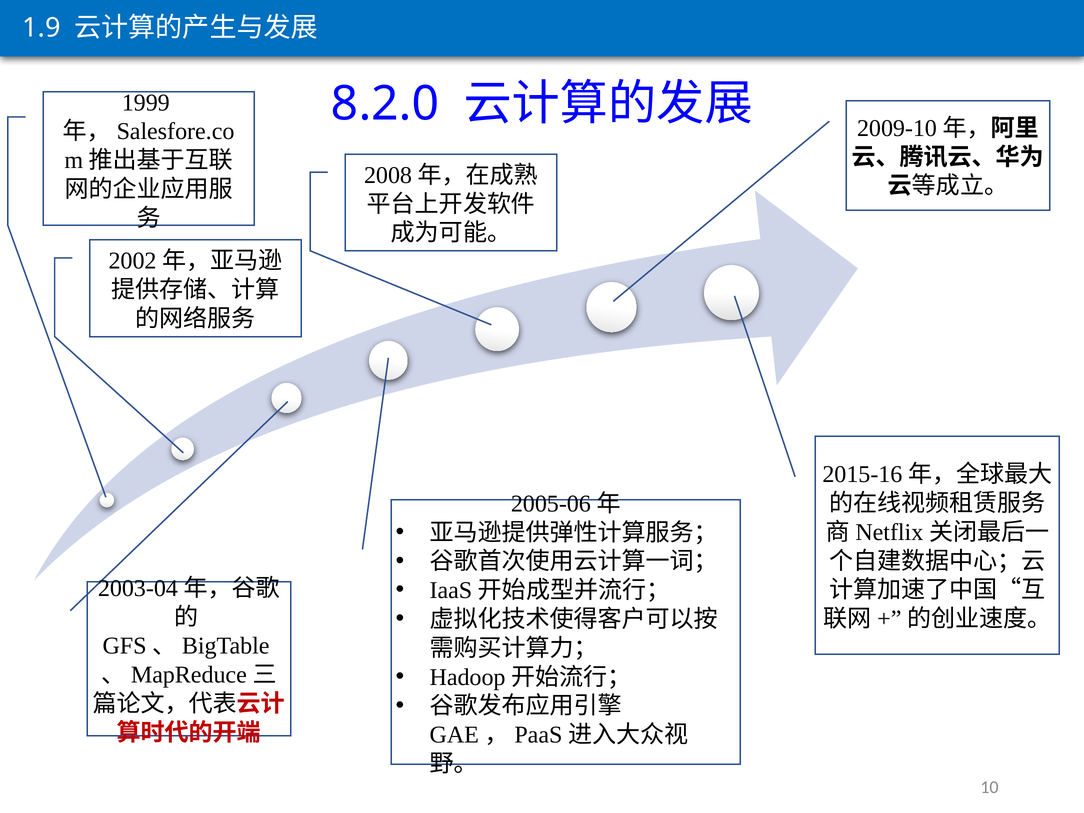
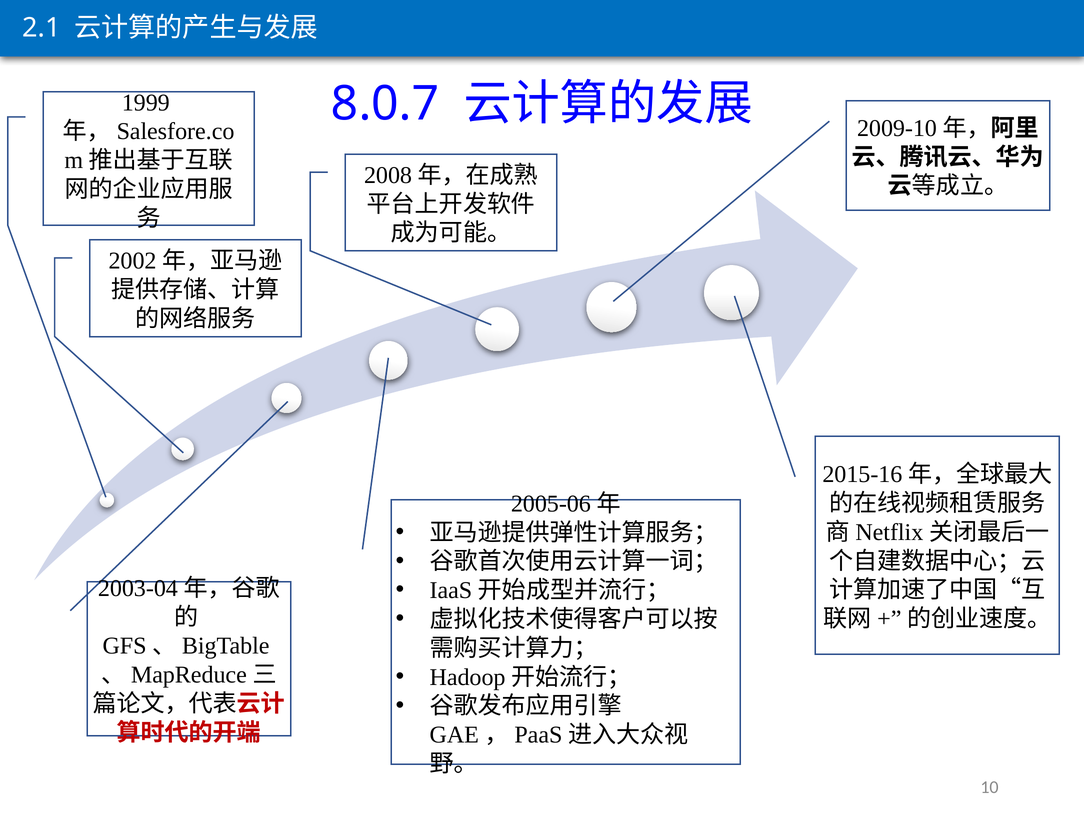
1.9: 1.9 -> 2.1 (42, 28)
8.2.0: 8.2.0 -> 8.0.7 (385, 104)
